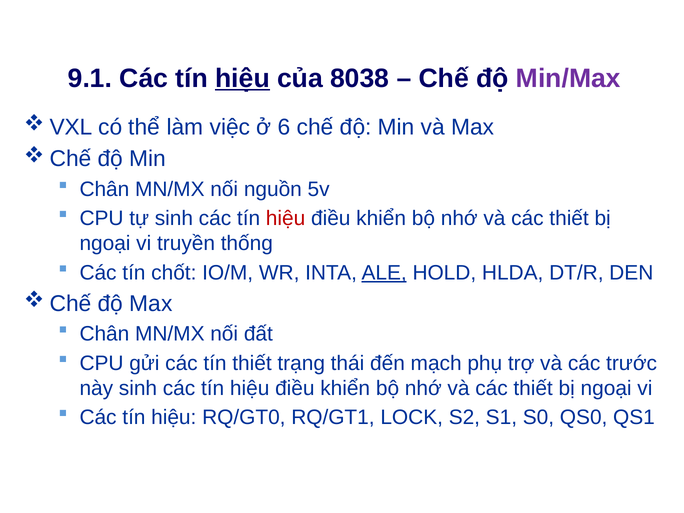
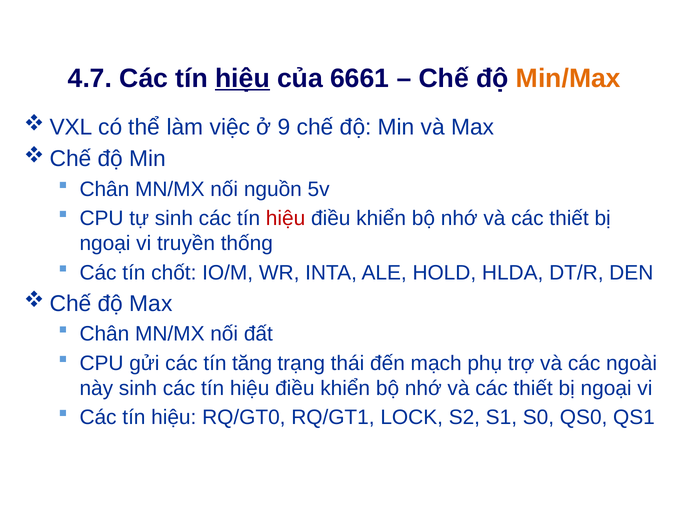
9.1: 9.1 -> 4.7 (90, 78)
8038: 8038 -> 6661 (360, 78)
Min/Max colour: purple -> orange (568, 78)
6: 6 -> 9 (284, 127)
ALE underline: present -> none (384, 273)
tín thiết: thiết -> tăng (252, 363)
trước: trước -> ngoài (632, 363)
